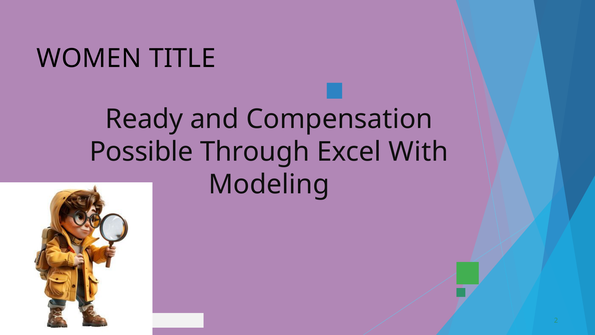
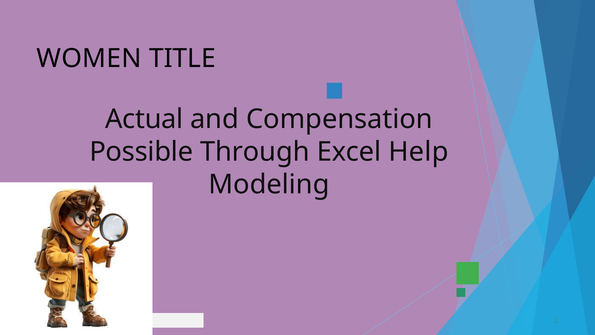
Ready: Ready -> Actual (144, 119)
With: With -> Help (418, 152)
